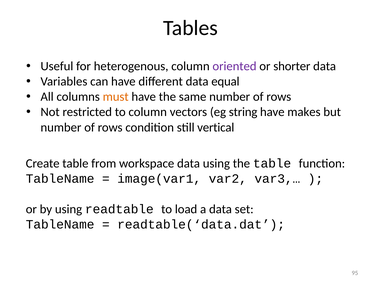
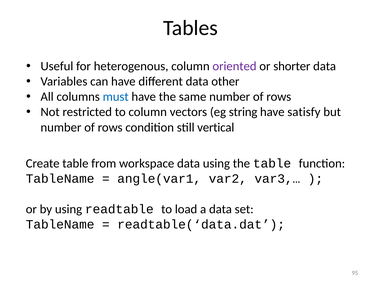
equal: equal -> other (225, 81)
must colour: orange -> blue (116, 97)
makes: makes -> satisfy (304, 112)
image(var1: image(var1 -> angle(var1 (159, 178)
